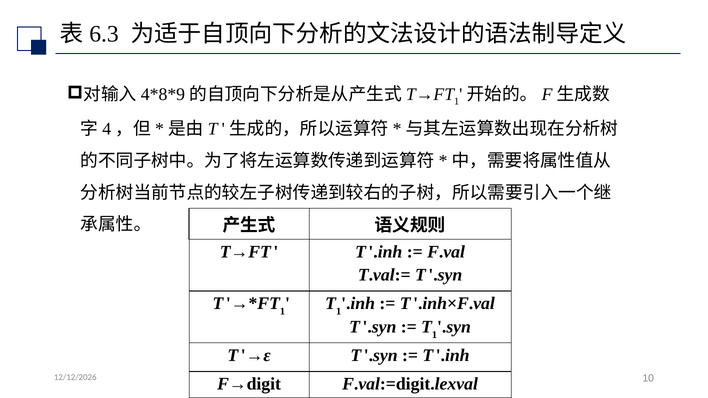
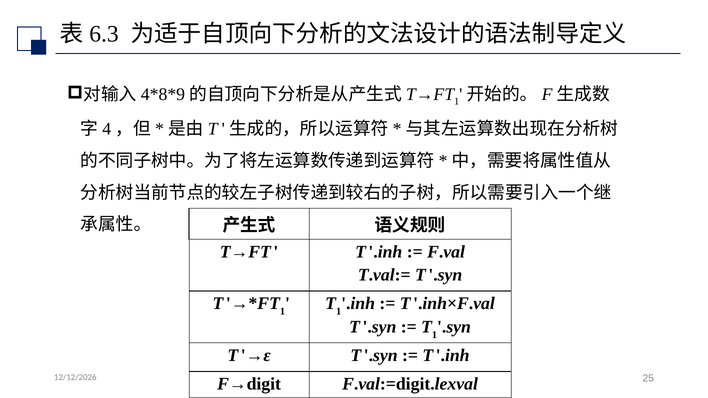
10: 10 -> 25 (648, 379)
